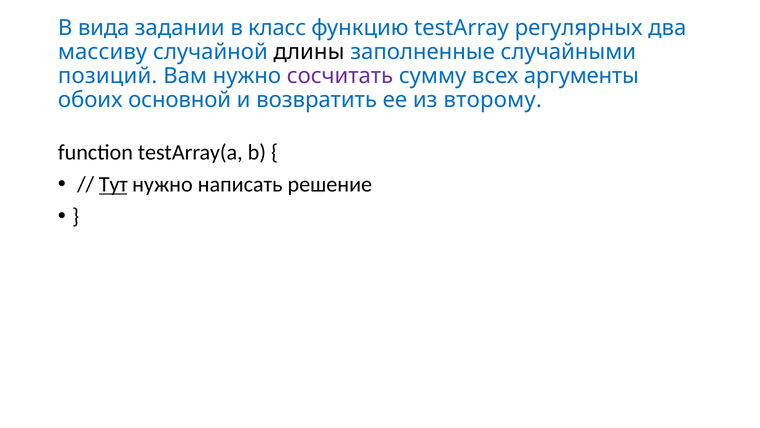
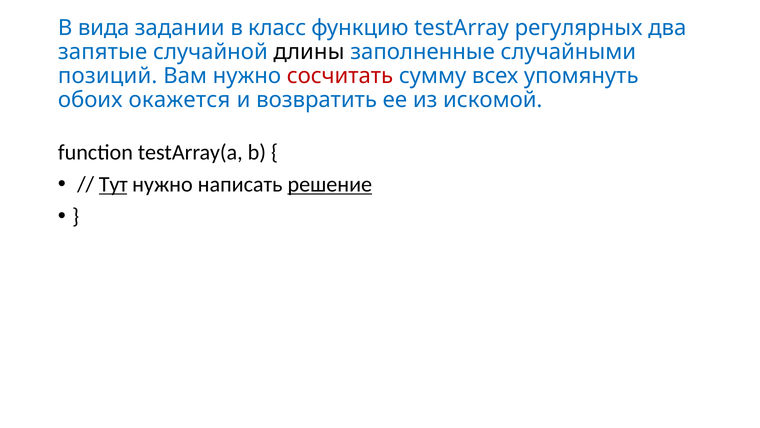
массиву: массиву -> запятые (103, 52)
сосчитать colour: purple -> red (340, 76)
аргументы: аргументы -> упомянуть (581, 76)
основной: основной -> окажется (179, 100)
второму: второму -> искомой (493, 100)
решение underline: none -> present (330, 184)
